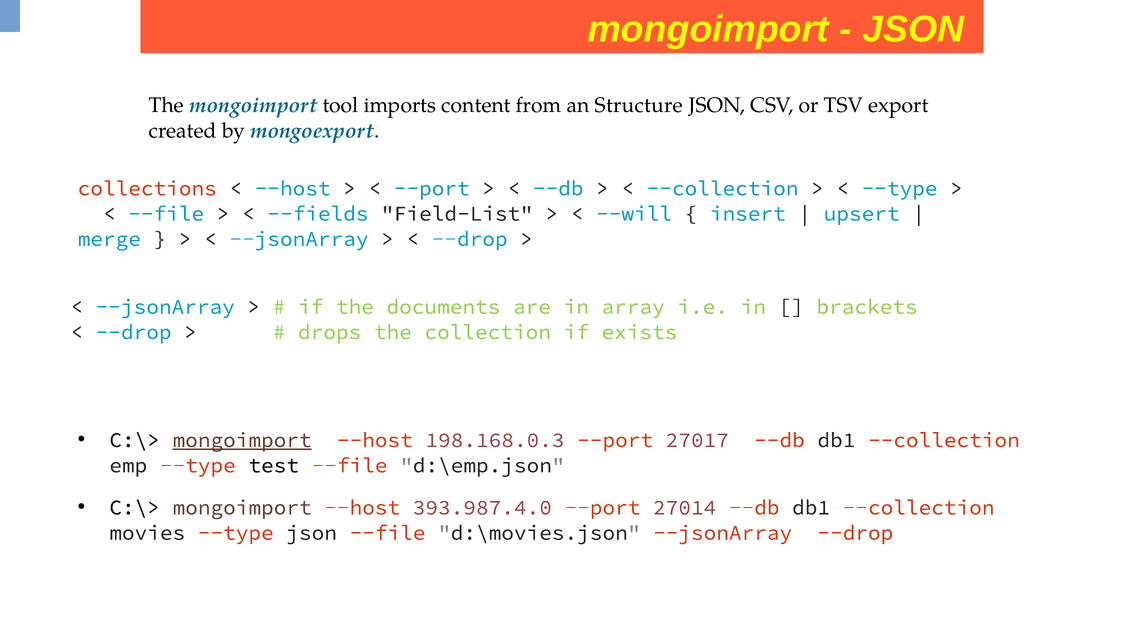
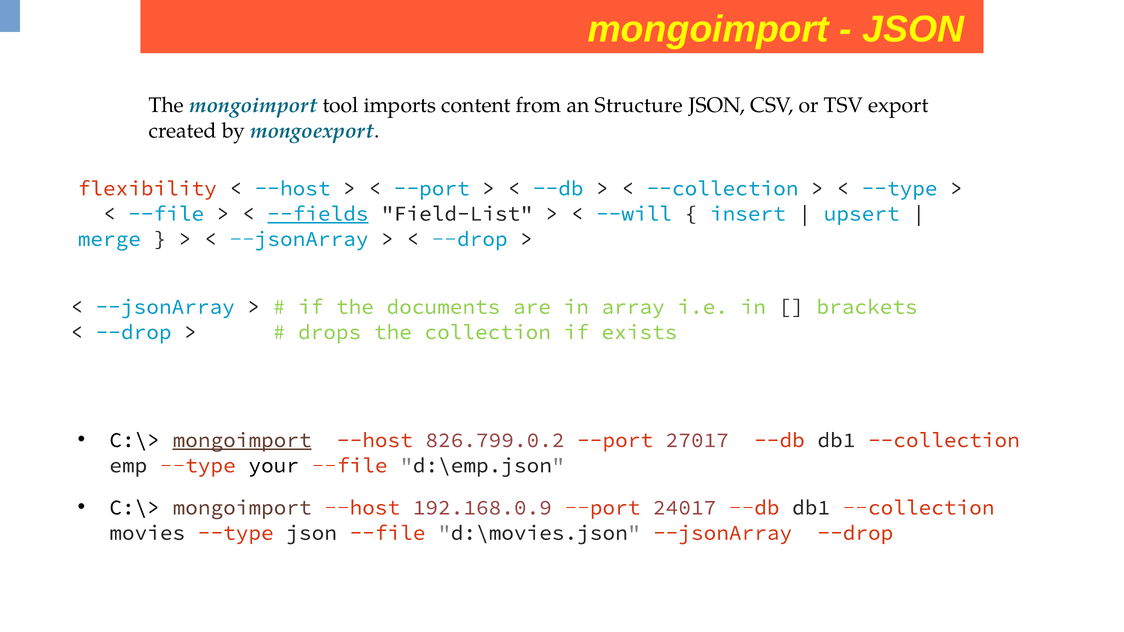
collections: collections -> flexibility (147, 188)
--fields underline: none -> present (318, 214)
198.168.0.3: 198.168.0.3 -> 826.799.0.2 (495, 440)
test: test -> your (274, 466)
393.987.4.0: 393.987.4.0 -> 192.168.0.9 (482, 508)
27014: 27014 -> 24017 (685, 508)
